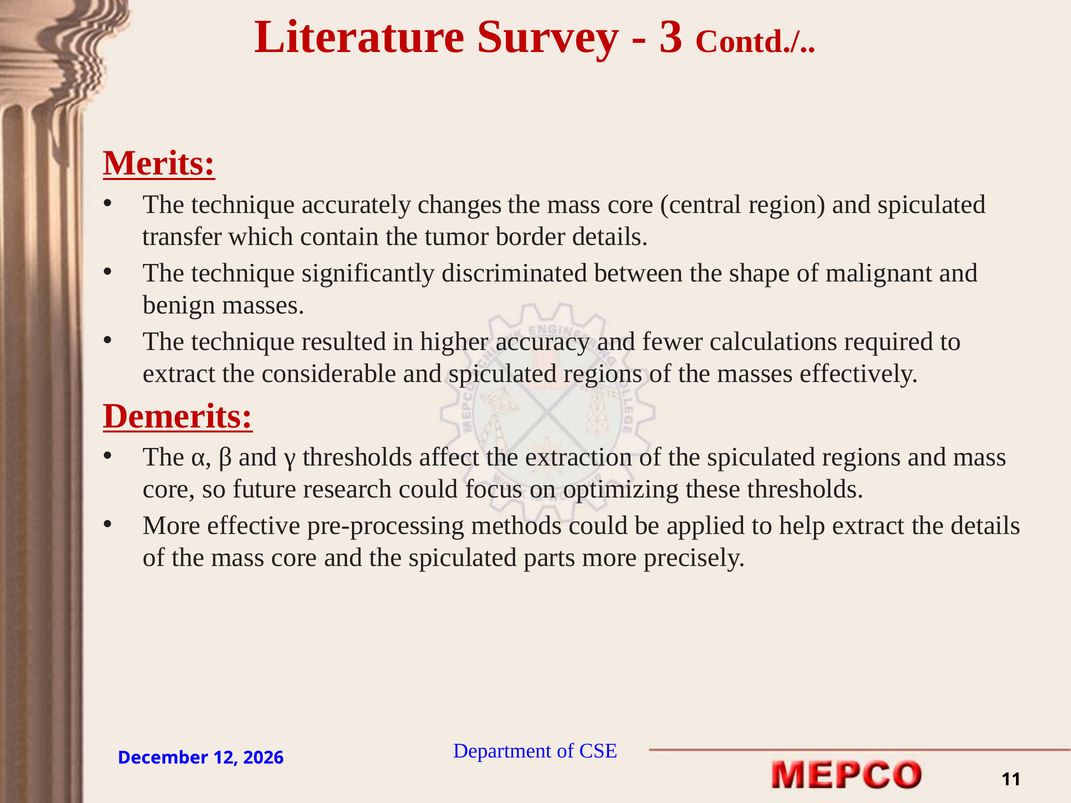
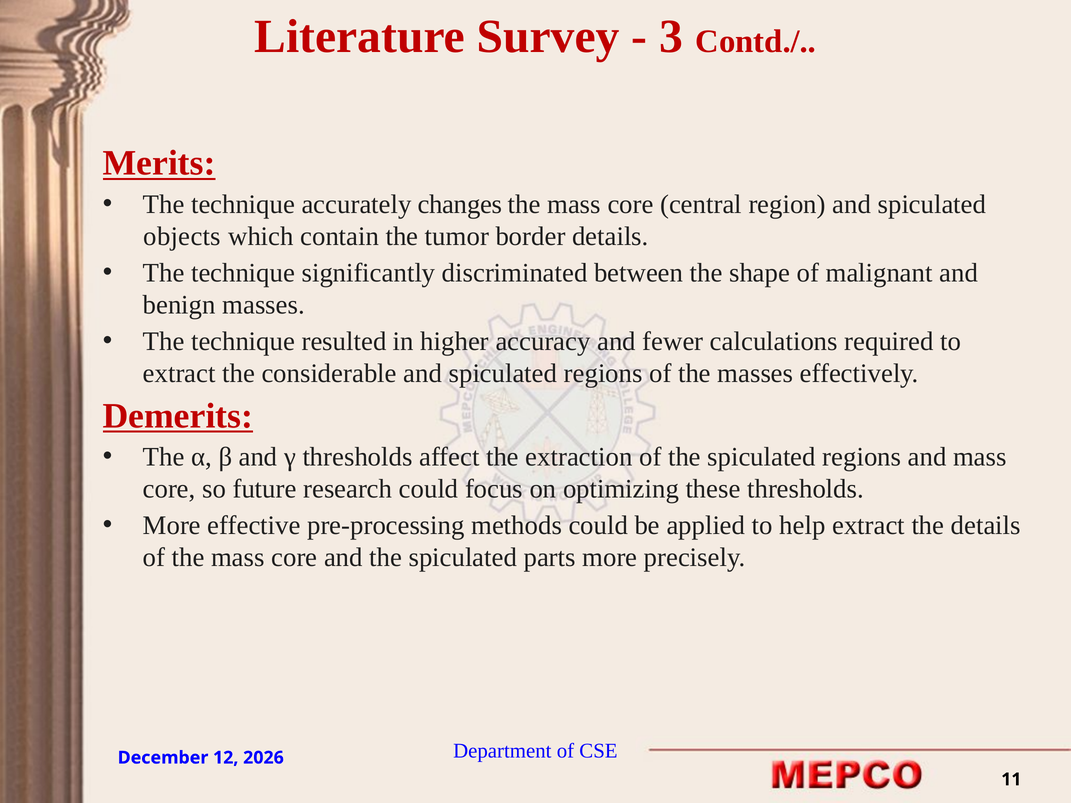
transfer: transfer -> objects (182, 236)
